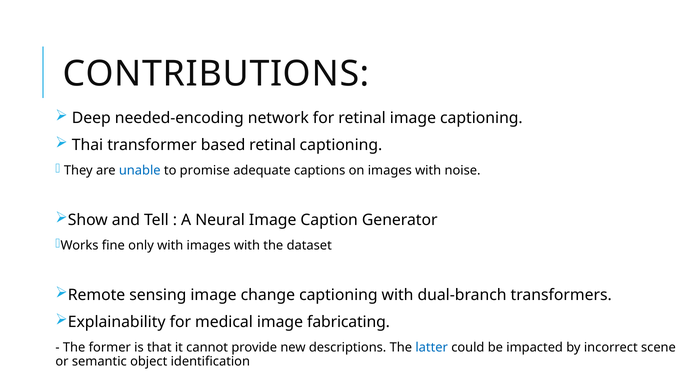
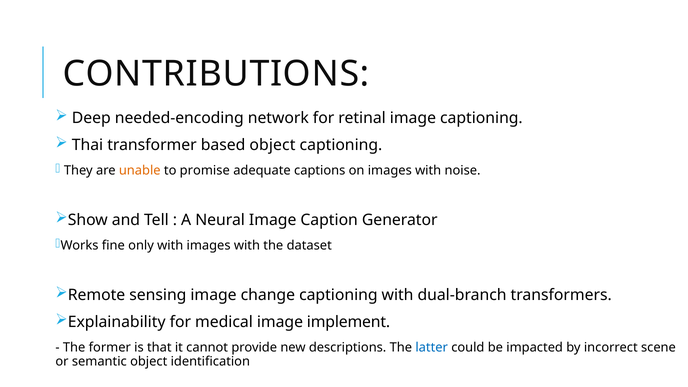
based retinal: retinal -> object (272, 145)
unable colour: blue -> orange (140, 170)
fabricating: fabricating -> implement (349, 322)
